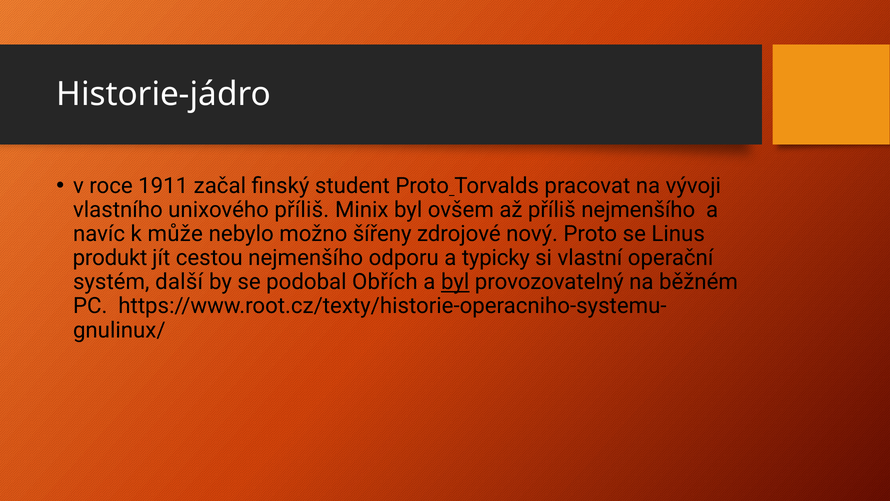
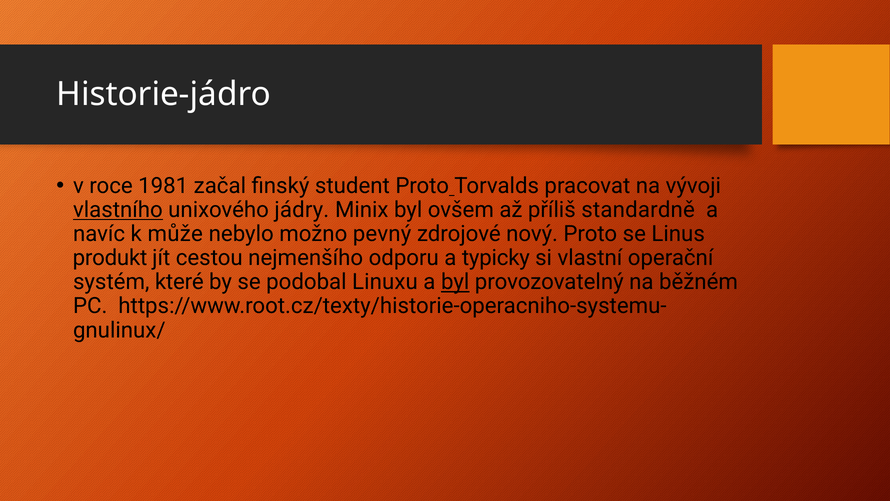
1911: 1911 -> 1981 (163, 186)
vlastního underline: none -> present (118, 210)
unixového příliš: příliš -> jádry (302, 210)
příliš nejmenšího: nejmenšího -> standardně (638, 210)
šířeny: šířeny -> pevný (382, 234)
další: další -> které (179, 282)
Obřích: Obřích -> Linuxu (385, 282)
